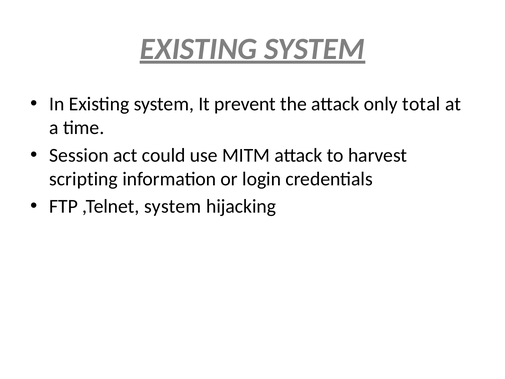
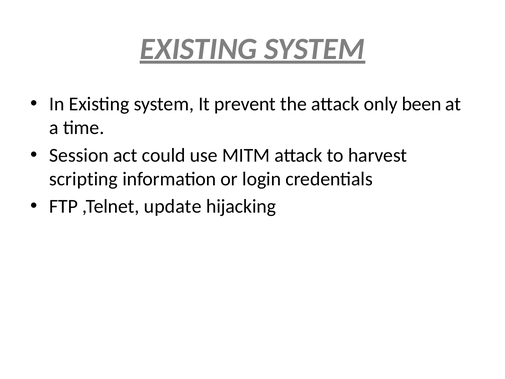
total: total -> been (422, 104)
,Telnet system: system -> update (173, 206)
